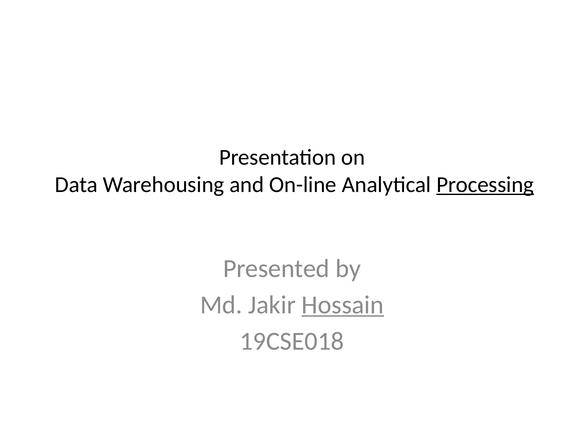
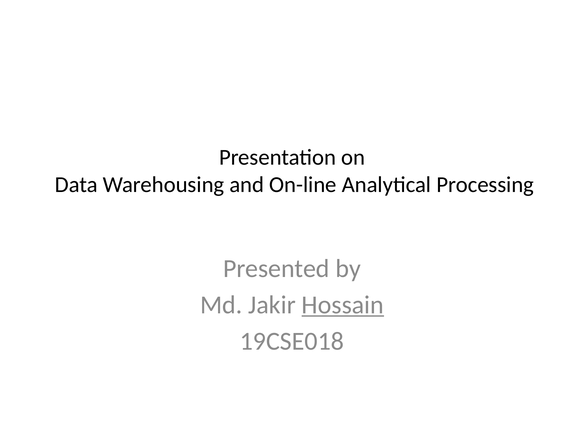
Processing underline: present -> none (485, 185)
